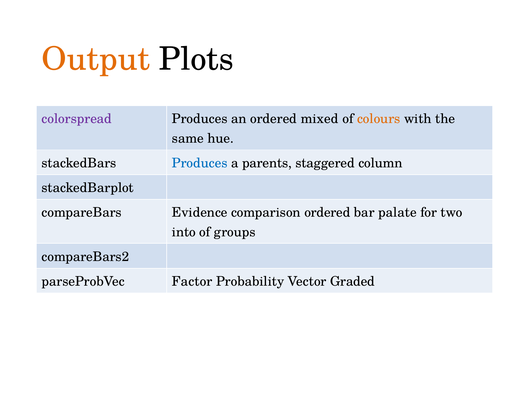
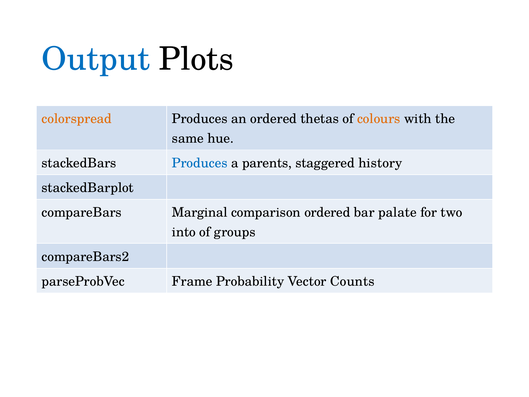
Output colour: orange -> blue (96, 59)
colorspread colour: purple -> orange (77, 119)
mixed: mixed -> thetas (320, 119)
column: column -> history (380, 163)
Evidence: Evidence -> Marginal (200, 212)
Factor: Factor -> Frame (192, 281)
Graded: Graded -> Counts (352, 281)
